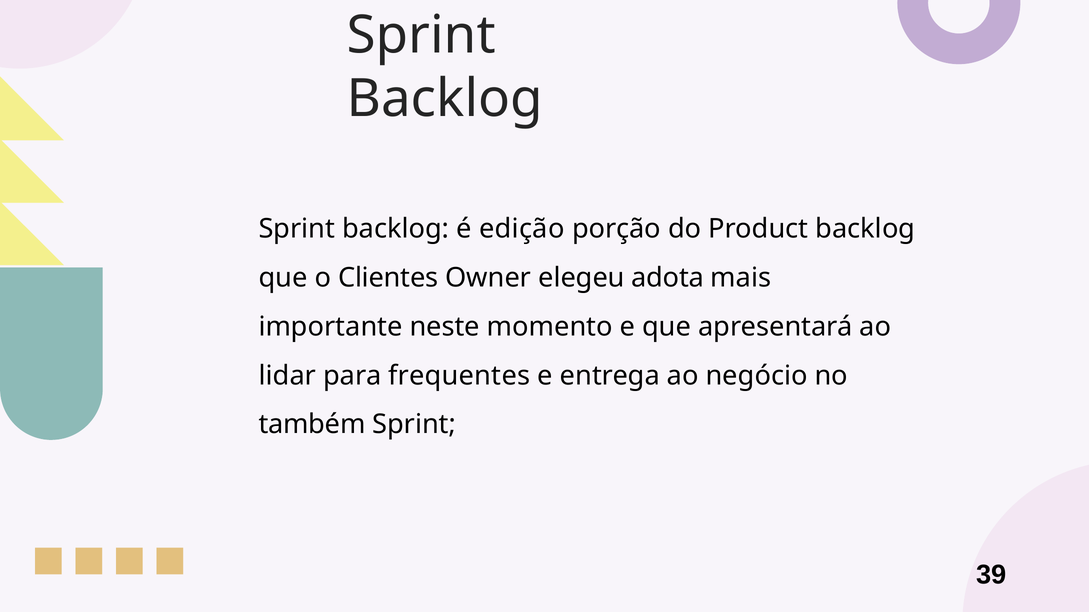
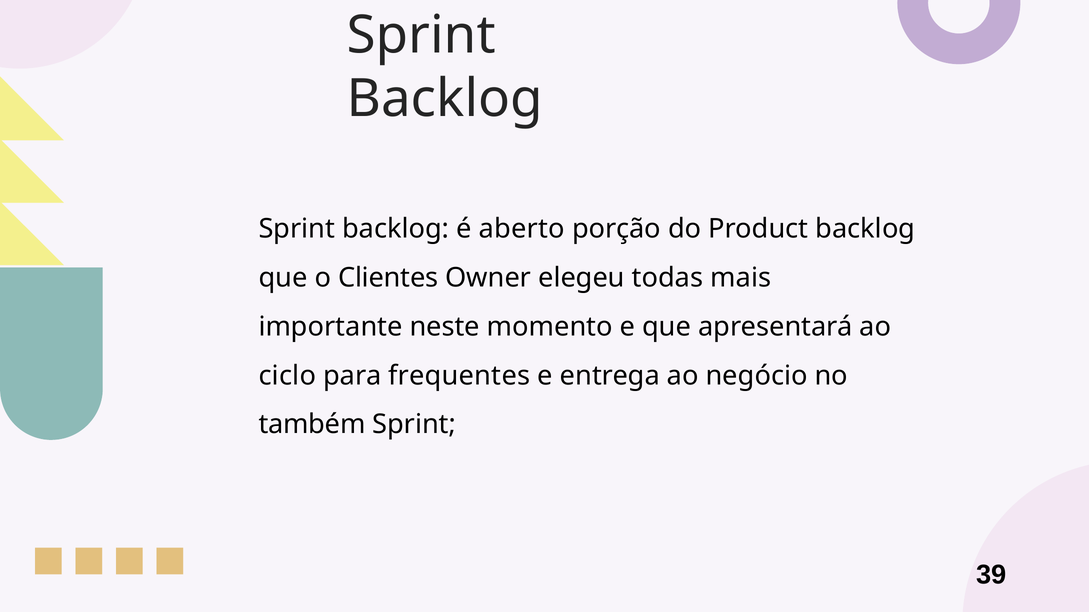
edição: edição -> aberto (522, 229)
adota: adota -> todas (668, 278)
lidar: lidar -> ciclo (287, 376)
